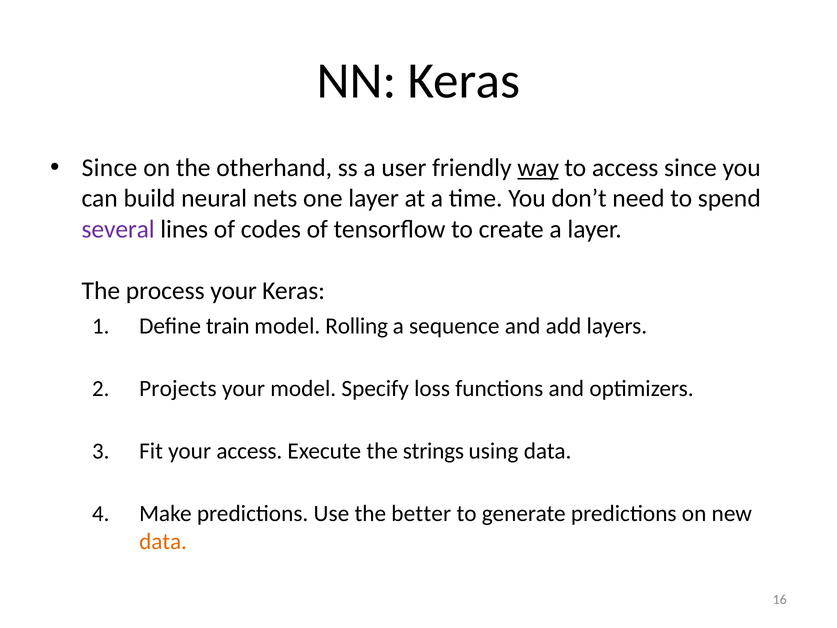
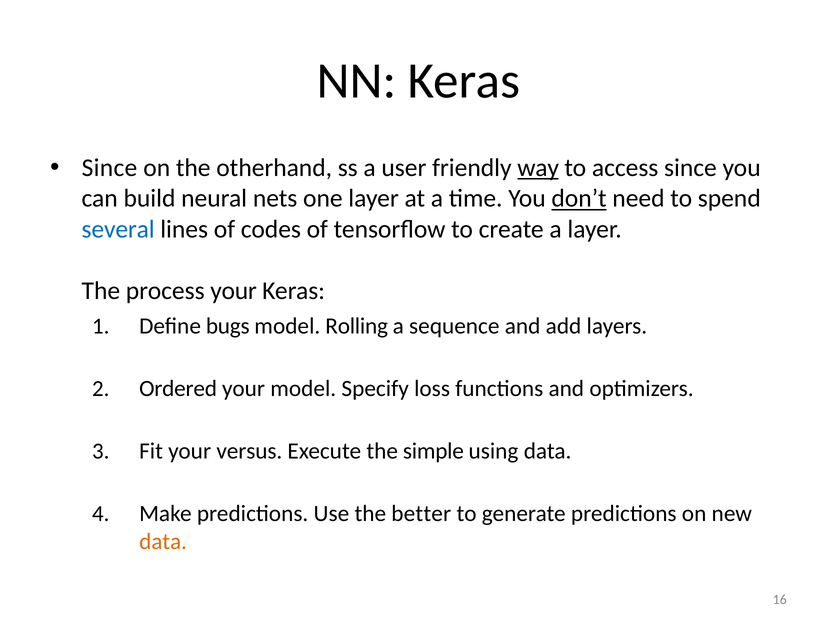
don’t underline: none -> present (579, 198)
several colour: purple -> blue (118, 229)
train: train -> bugs (228, 326)
Projects: Projects -> Ordered (178, 389)
your access: access -> versus (249, 451)
strings: strings -> simple (433, 451)
